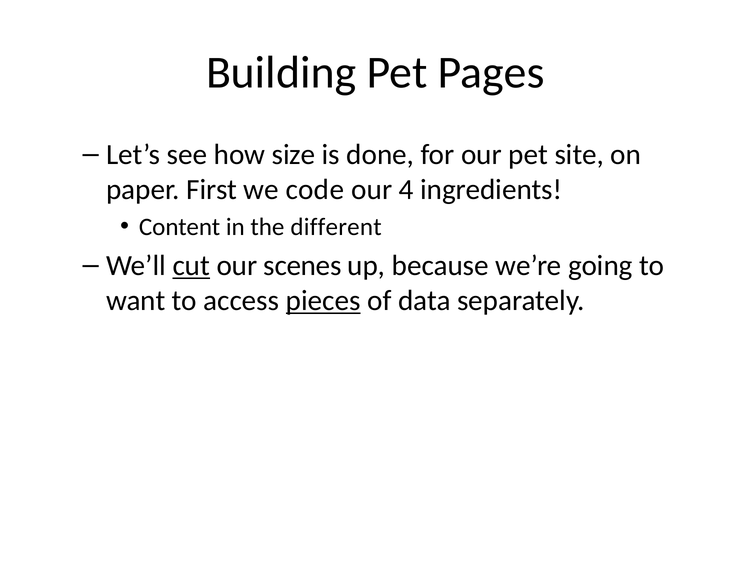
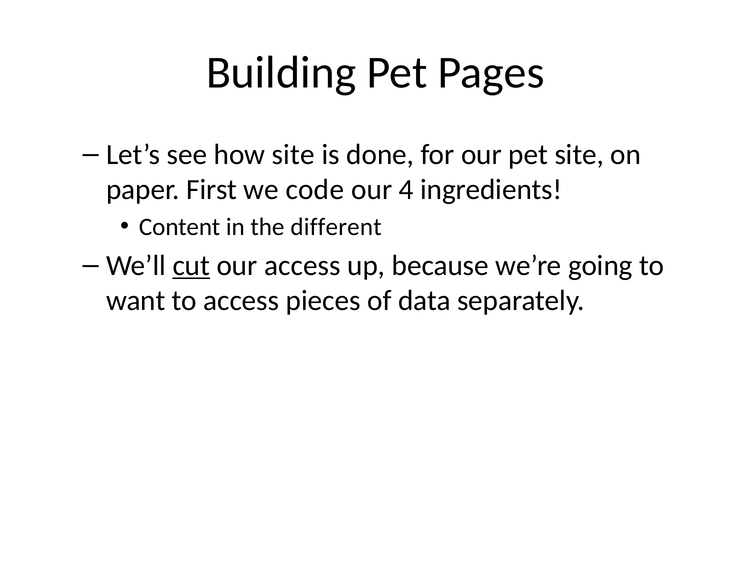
how size: size -> site (293, 155)
our scenes: scenes -> access (302, 266)
pieces underline: present -> none (323, 301)
